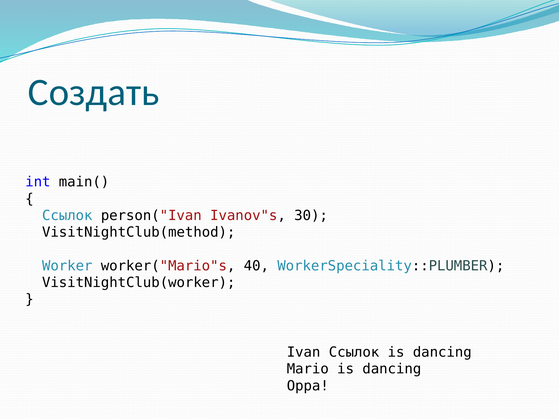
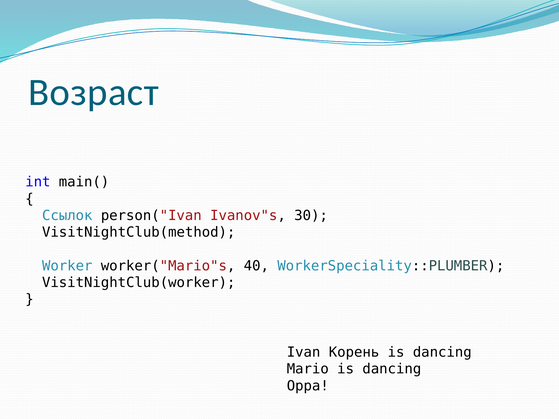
Создать: Создать -> Возраст (93, 92)
Ivan Ссылок: Ссылок -> Корень (354, 352)
